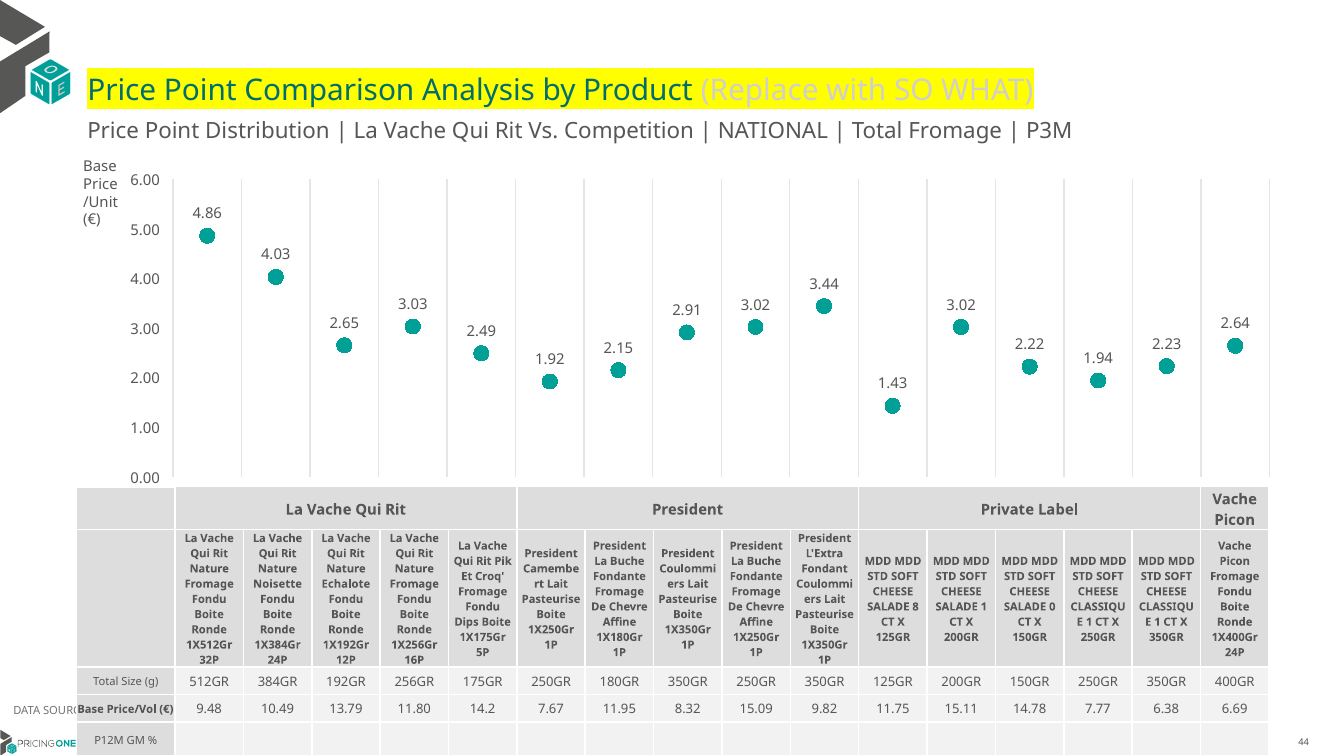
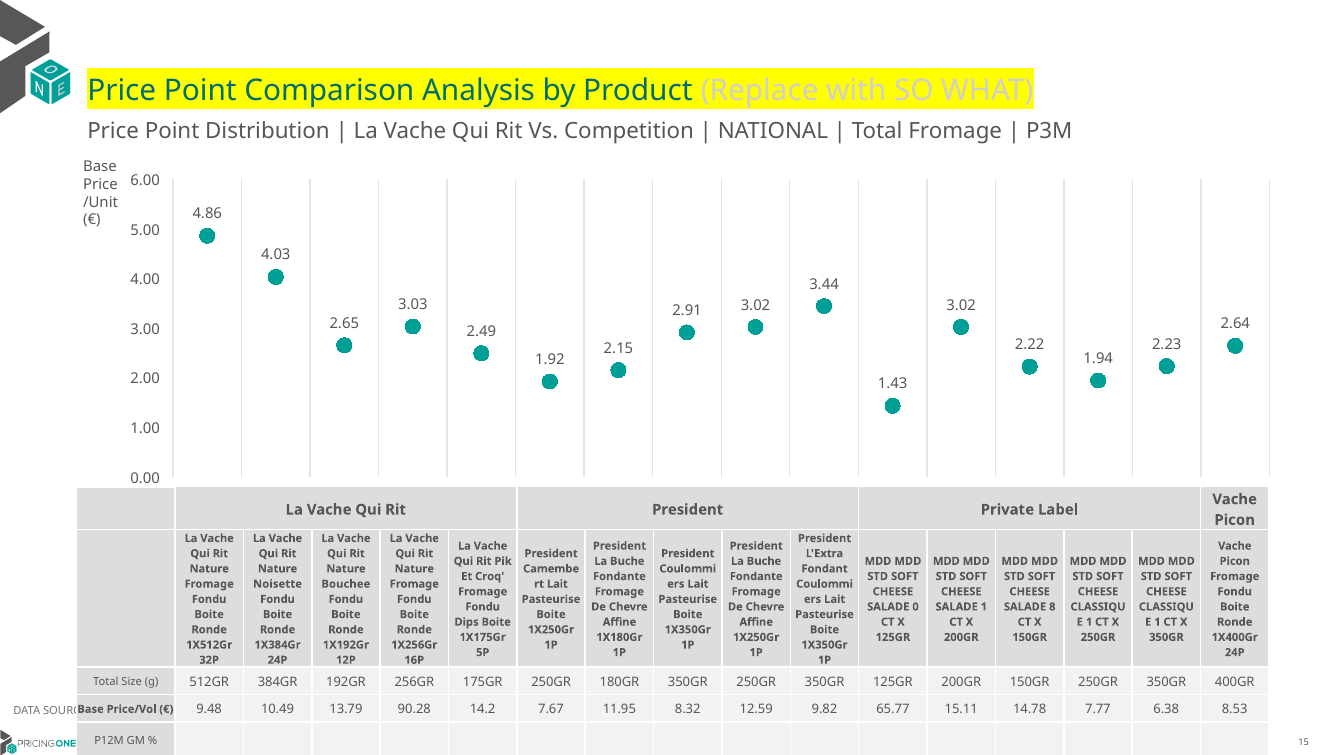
Echalote: Echalote -> Bouchee (346, 584)
8: 8 -> 0 (916, 607)
0: 0 -> 8 (1052, 607)
11.80: 11.80 -> 90.28 (414, 709)
15.09: 15.09 -> 12.59 (756, 709)
11.75: 11.75 -> 65.77 (893, 709)
6.69: 6.69 -> 8.53 (1235, 709)
44: 44 -> 15 (1304, 742)
